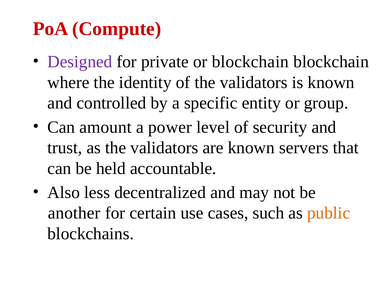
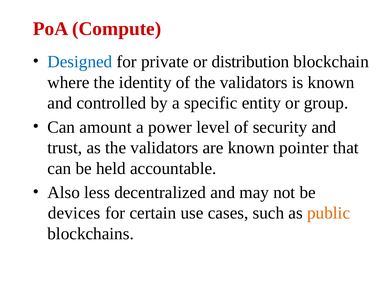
Designed colour: purple -> blue (80, 62)
or blockchain: blockchain -> distribution (250, 62)
servers: servers -> pointer (304, 148)
another: another -> devices (74, 213)
